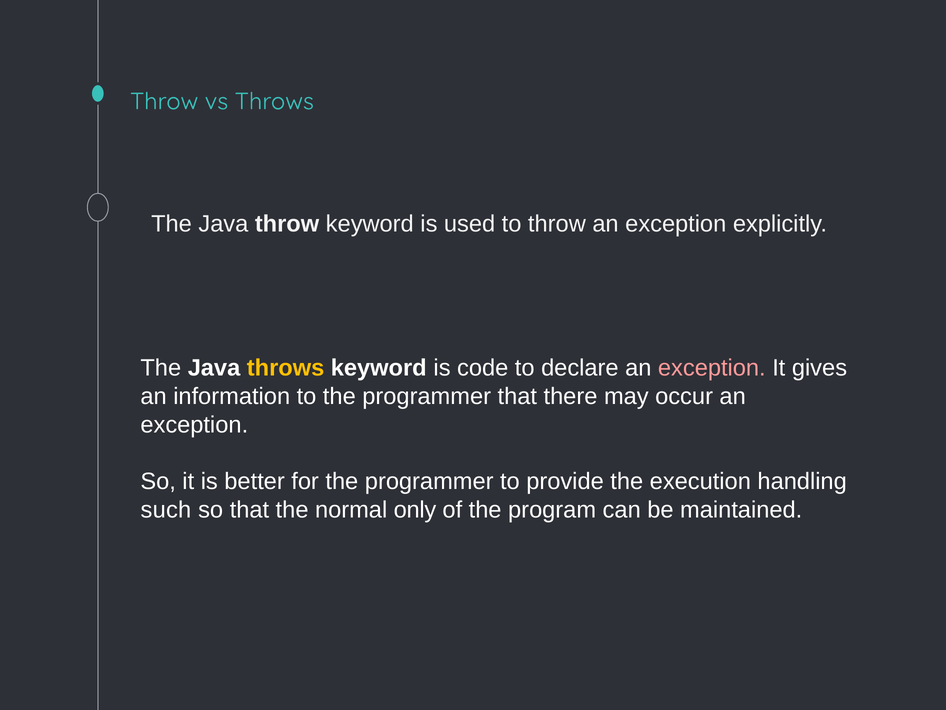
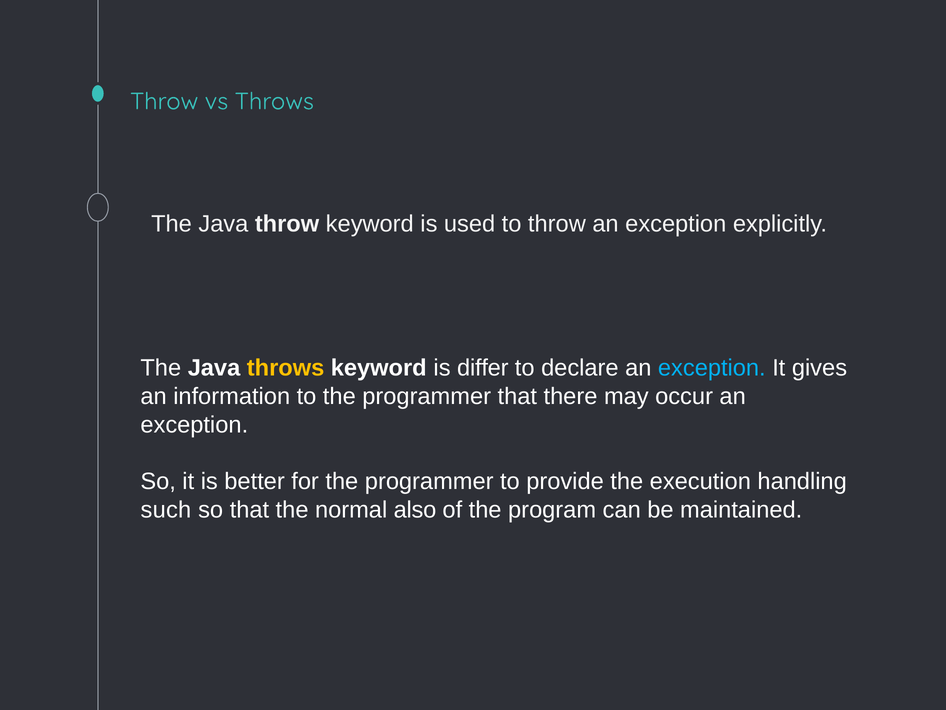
code: code -> differ (483, 368)
exception colour: pink -> light blue (712, 368)
only: only -> also (415, 510)
